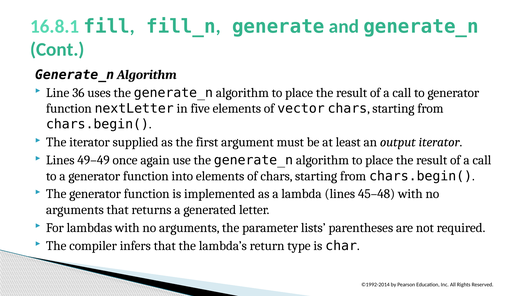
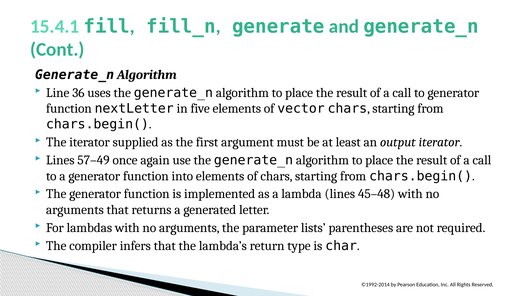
16.8.1: 16.8.1 -> 15.4.1 (55, 27)
49–49: 49–49 -> 57–49 (93, 160)
